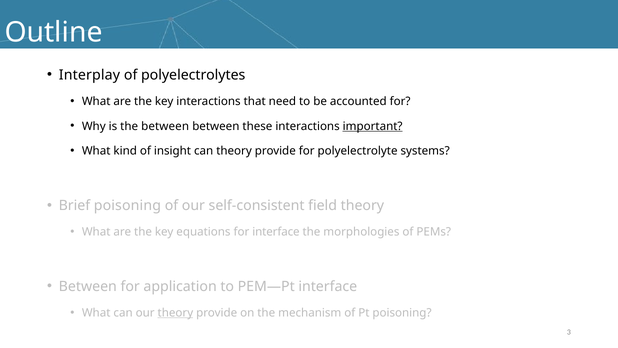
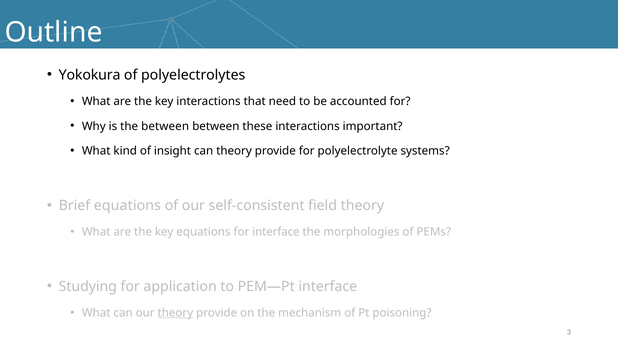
Interplay: Interplay -> Yokokura (90, 75)
important underline: present -> none (373, 126)
Brief poisoning: poisoning -> equations (127, 206)
Between: Between -> Studying (88, 286)
